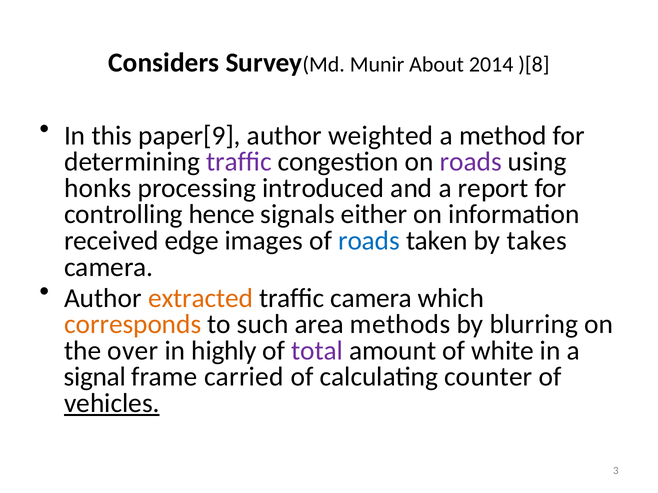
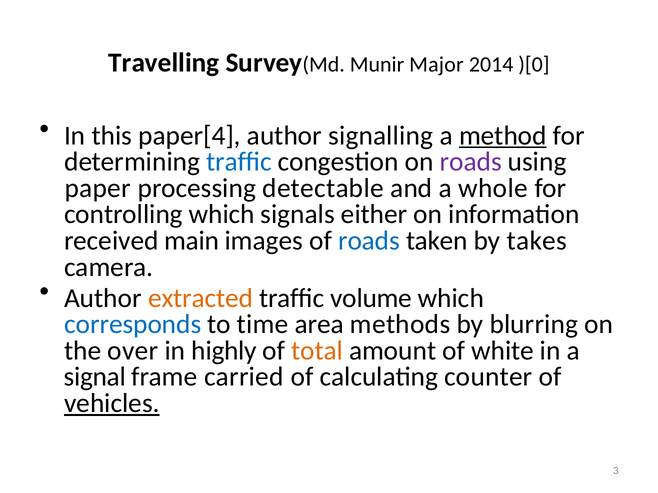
Considers: Considers -> Travelling (164, 63)
About: About -> Major (436, 65)
)[8: )[8 -> )[0 (534, 65)
paper[9: paper[9 -> paper[4 (190, 136)
weighted: weighted -> signalling (381, 136)
method underline: none -> present (503, 136)
trafﬁc colour: purple -> blue (239, 162)
honks: honks -> paper (98, 188)
introduced: introduced -> detectable (323, 188)
report: report -> whole (493, 188)
controlling hence: hence -> which (222, 215)
edge: edge -> main (192, 241)
trafﬁc camera: camera -> volume (371, 298)
corresponds colour: orange -> blue (133, 325)
such: such -> time (263, 325)
total colour: purple -> orange (317, 351)
